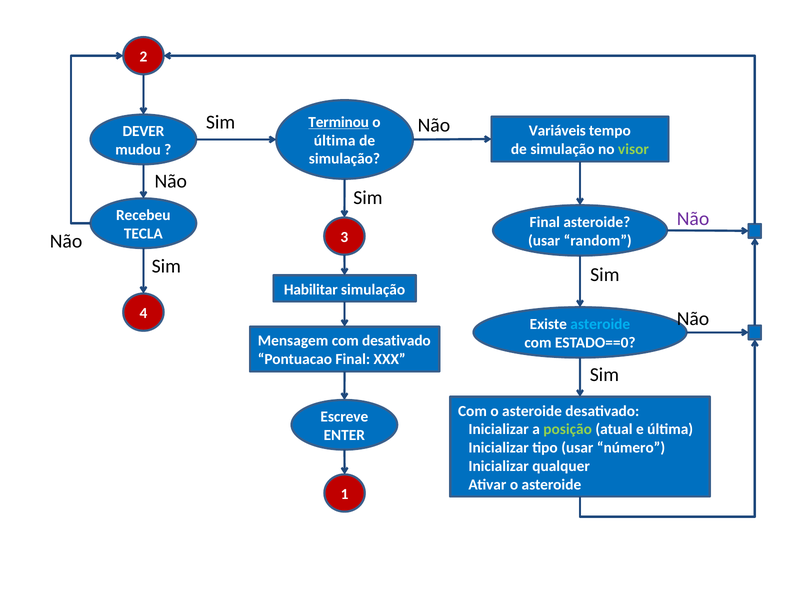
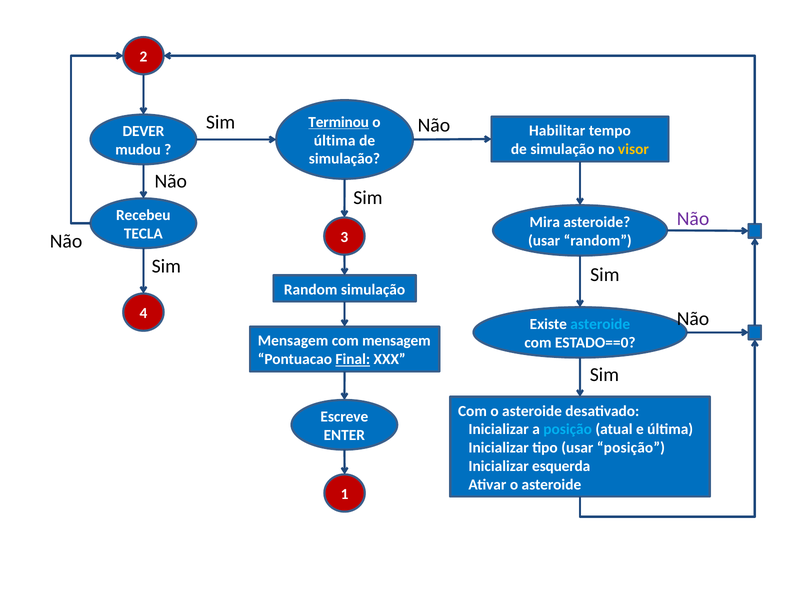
Variáveis: Variáveis -> Habilitar (557, 131)
visor colour: light green -> yellow (633, 150)
Final: Final -> Mira (545, 223)
Habilitar: Habilitar -> Random (311, 290)
com desativado: desativado -> mensagem (396, 341)
Final underline: none -> present (353, 360)
posição colour: light green -> light blue (568, 430)
usar número: número -> posição (631, 448)
qualquer: qualquer -> esquerda (561, 467)
